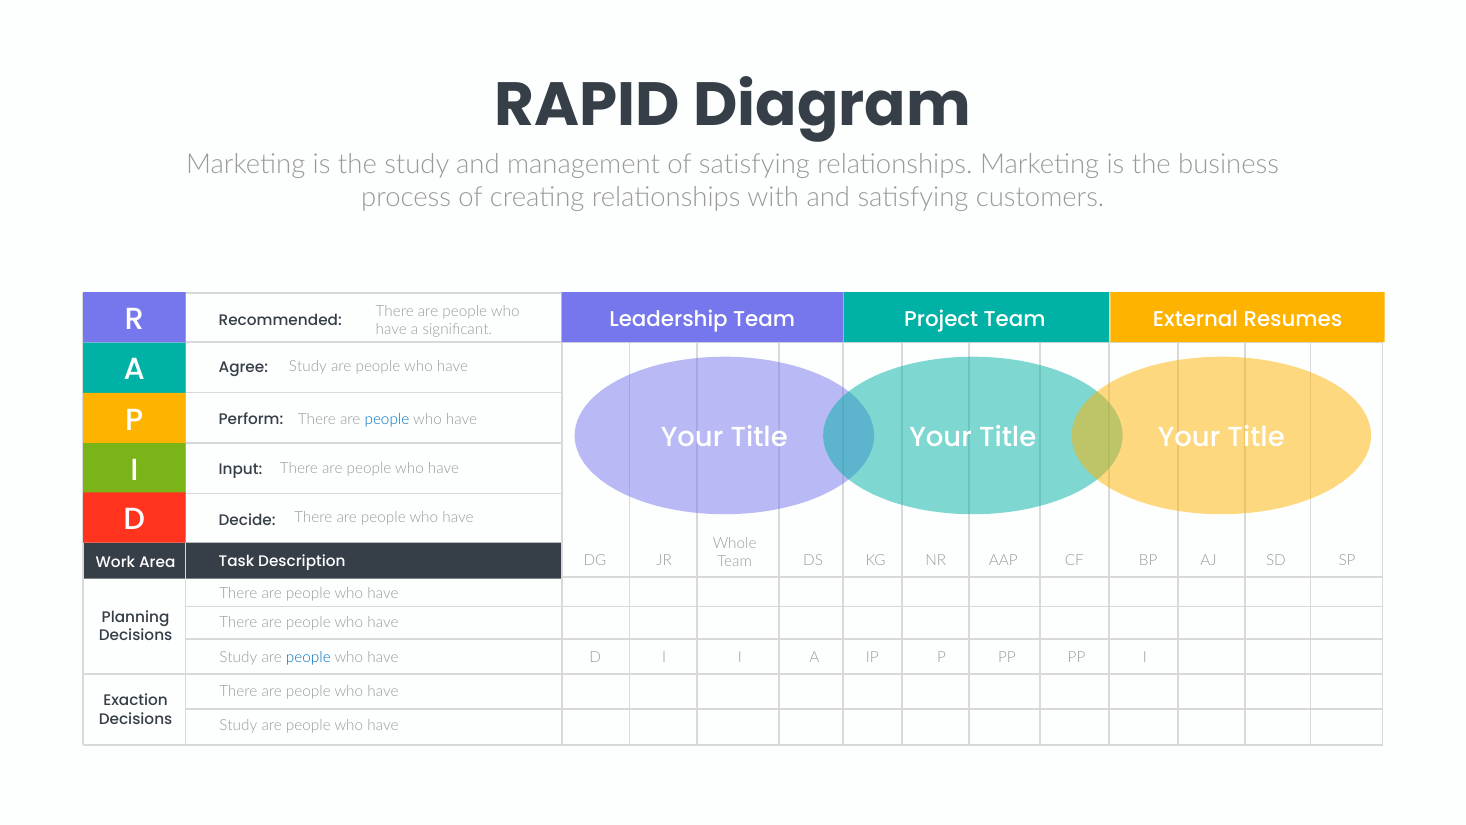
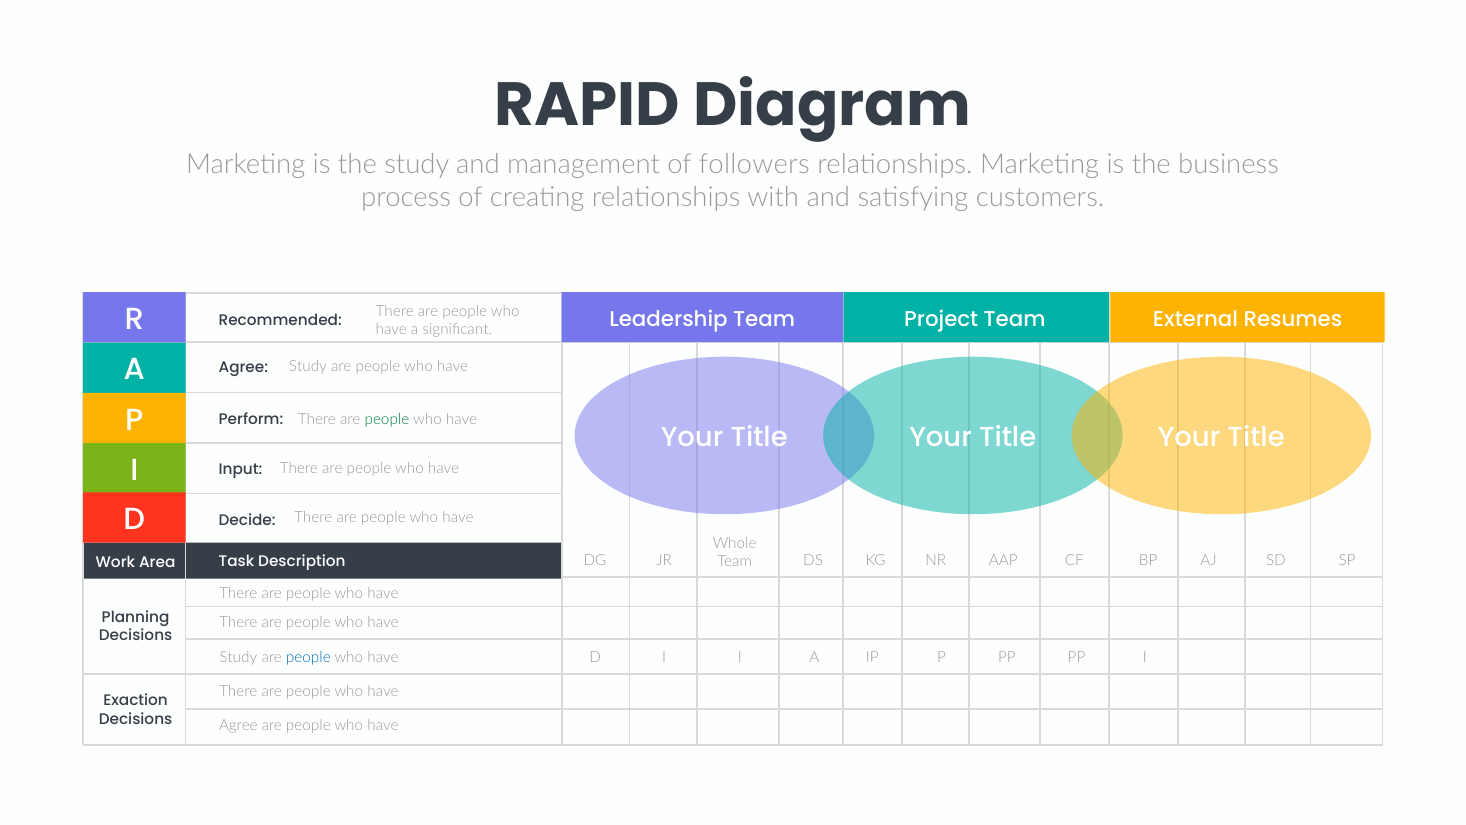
of satisfying: satisfying -> followers (754, 164)
people colour: blue -> green (387, 419)
Study: Study -> Agree (238, 725)
